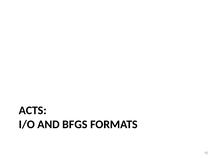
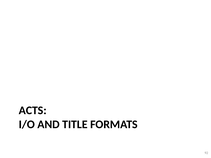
BFGS: BFGS -> TITLE (75, 125)
